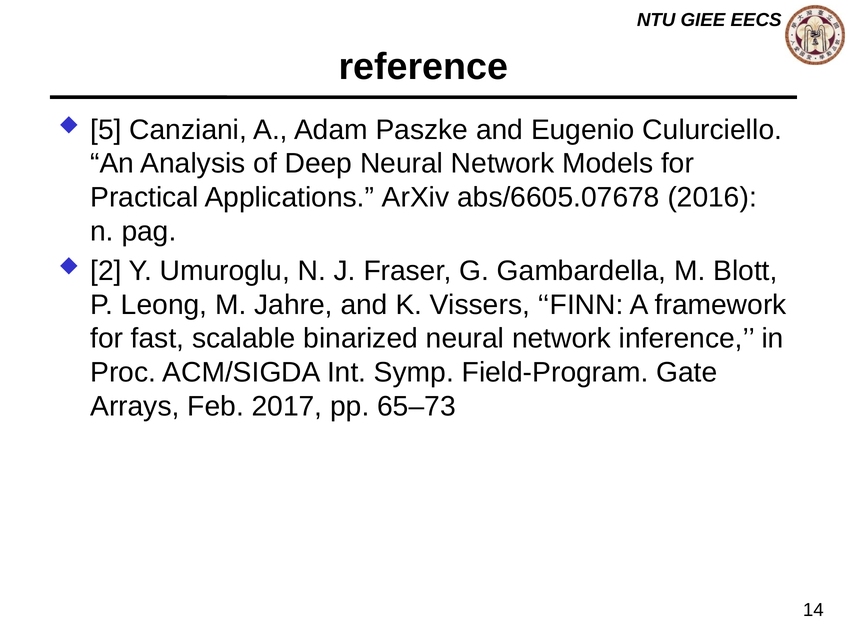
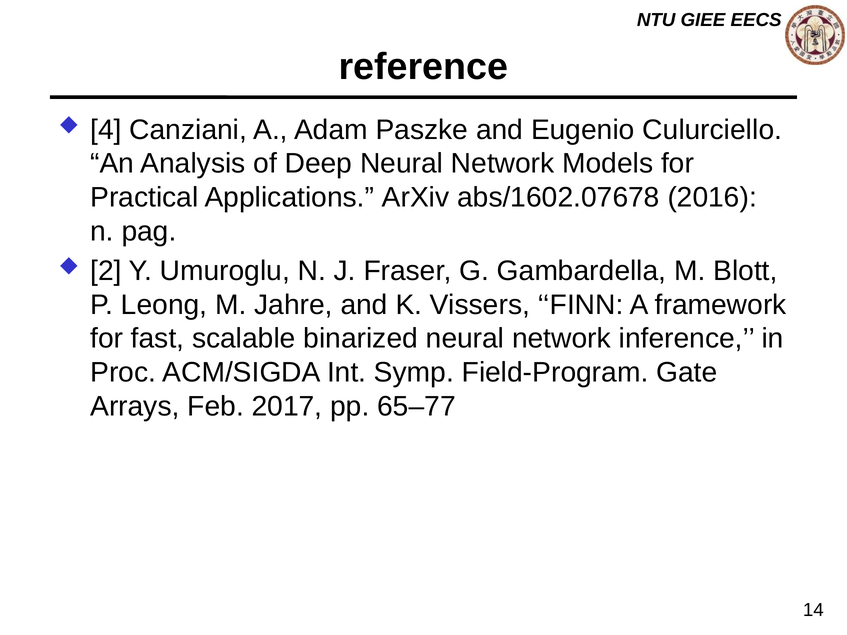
5: 5 -> 4 (106, 130)
abs/6605.07678: abs/6605.07678 -> abs/1602.07678 (558, 198)
65–73: 65–73 -> 65–77 (416, 407)
